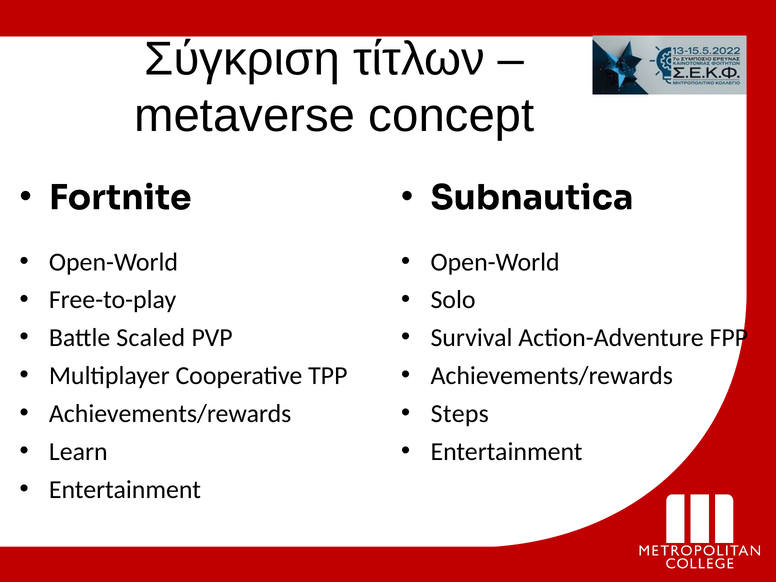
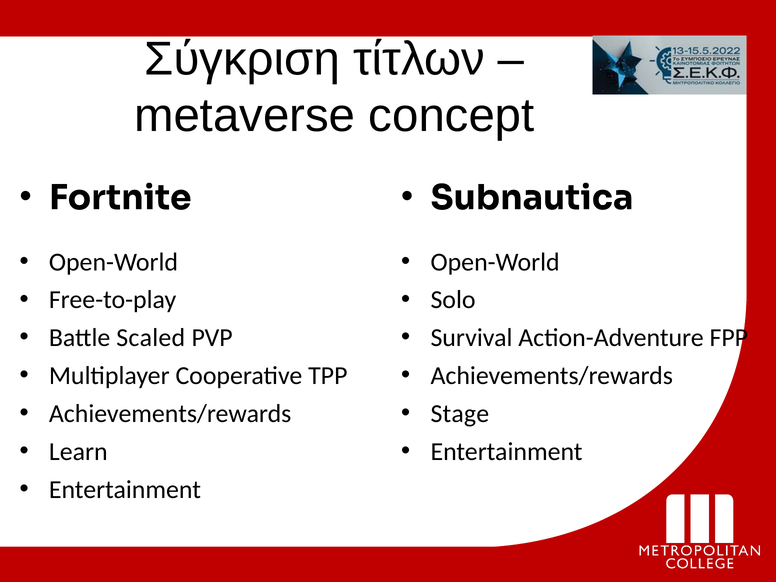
Steps: Steps -> Stage (460, 414)
